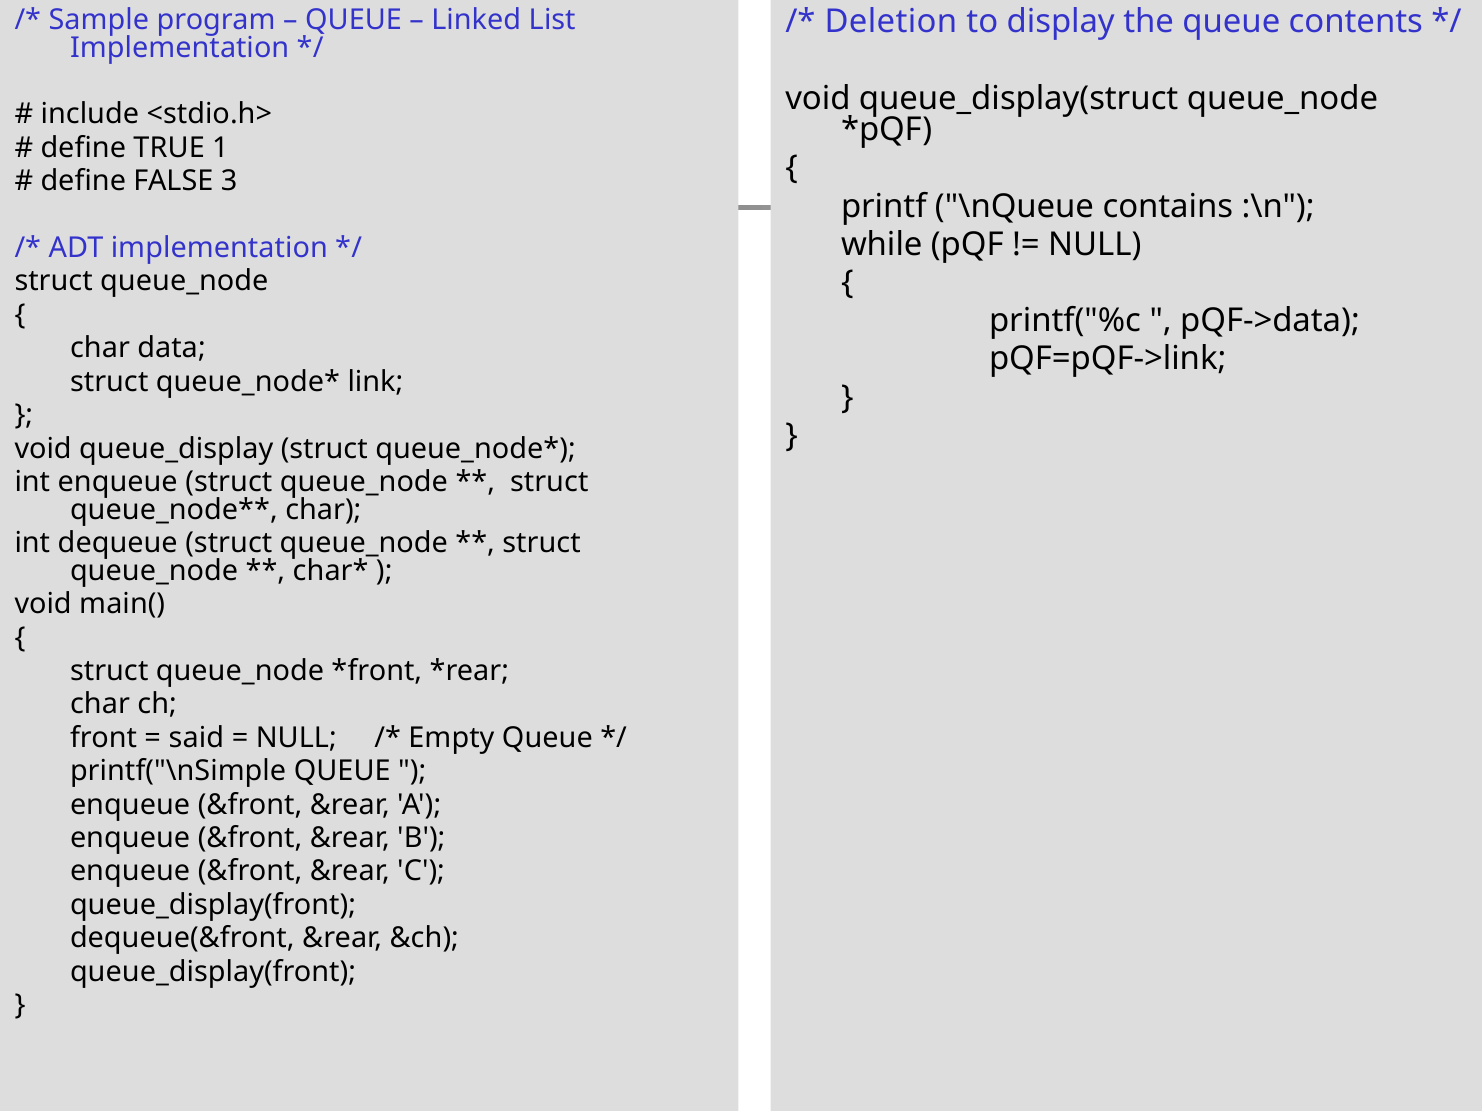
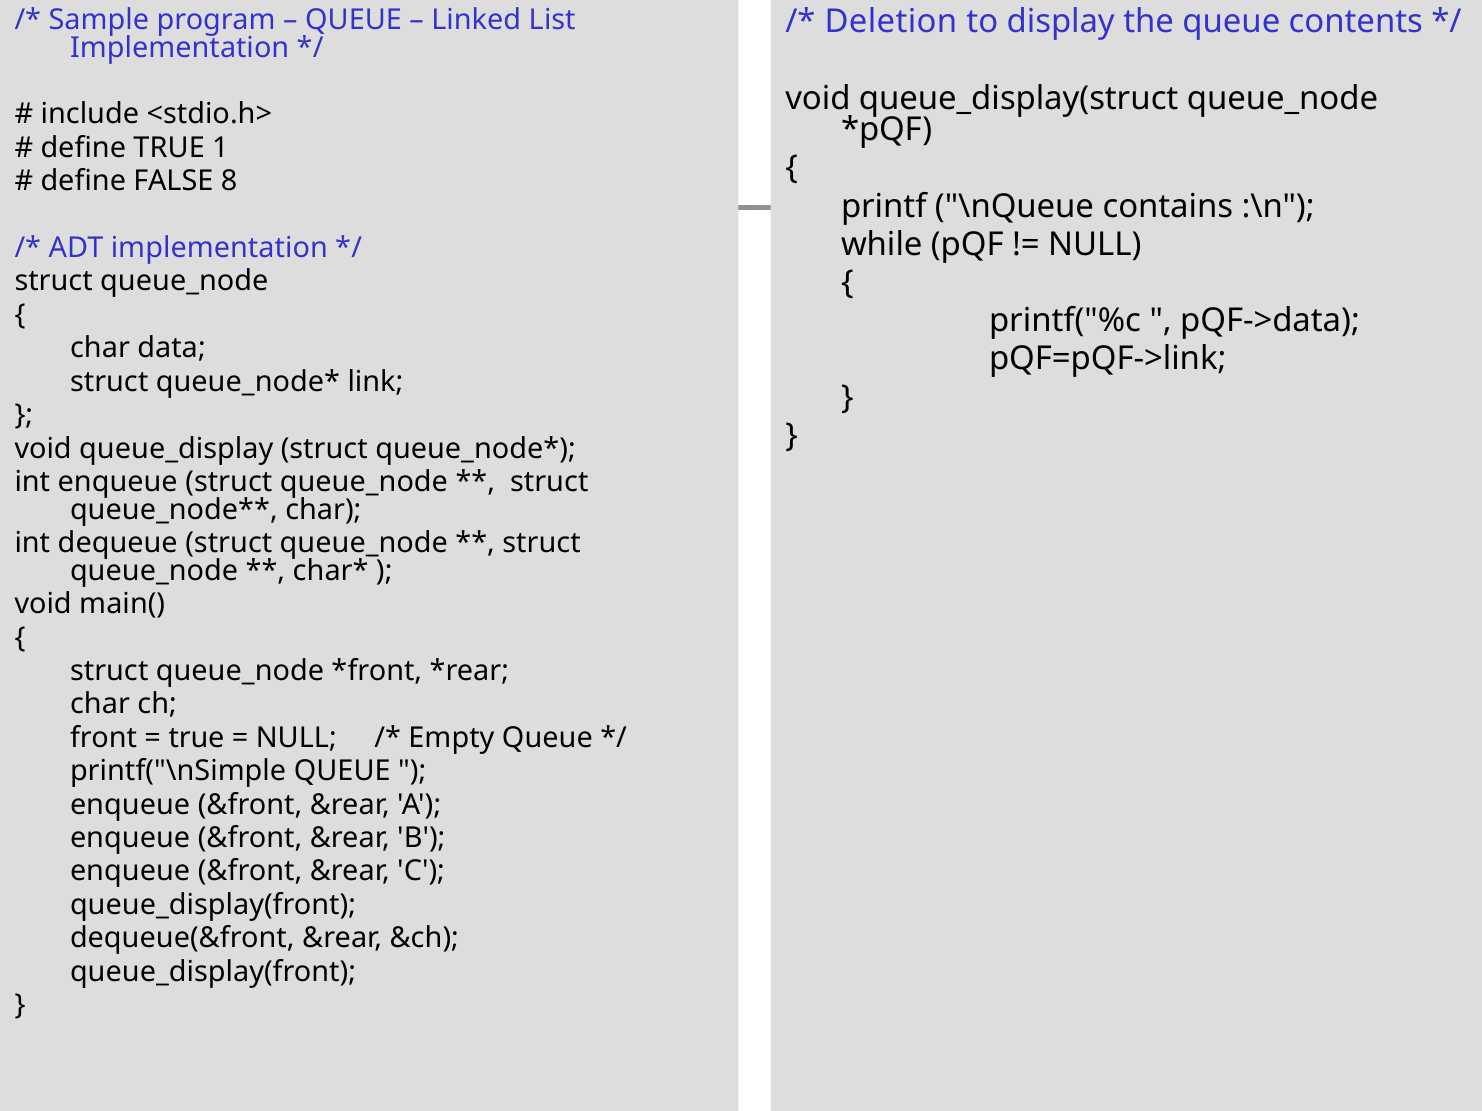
3: 3 -> 8 (229, 181)
said: said -> true (196, 738)
